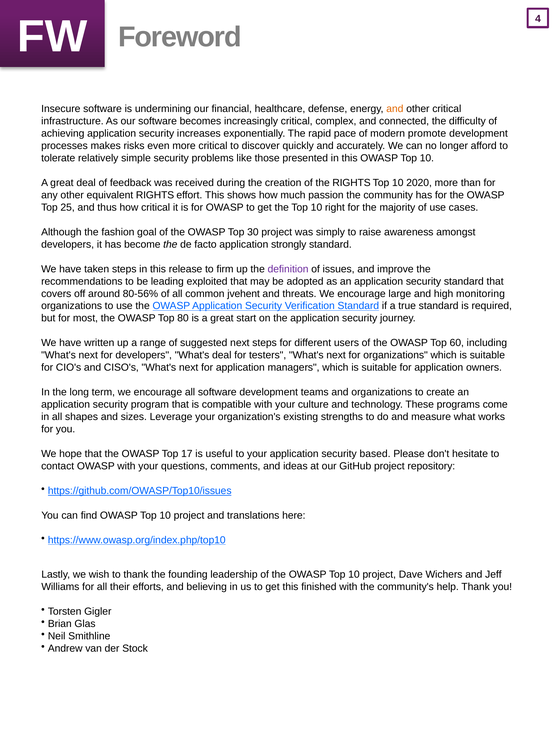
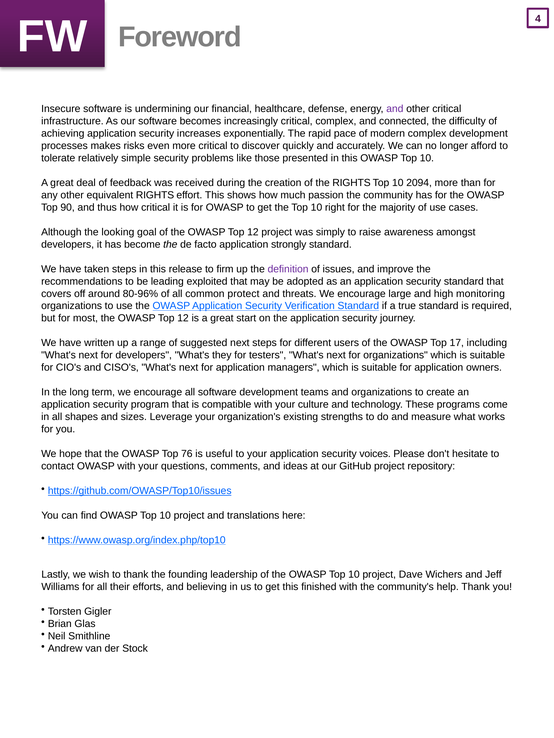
and colour: orange -> purple (395, 109)
modern promote: promote -> complex (427, 134)
2020: 2020 -> 2094 (419, 183)
25: 25 -> 90 (68, 208)
fashion: fashion -> looking (118, 232)
30: 30 -> 12 (253, 232)
80-56%: 80-56% -> 80-96% (140, 294)
jvehent: jvehent -> protect (243, 294)
80: 80 -> 12 (183, 319)
60: 60 -> 17 (457, 343)
What's deal: deal -> they (222, 356)
17: 17 -> 76 (187, 454)
based: based -> voices (375, 454)
